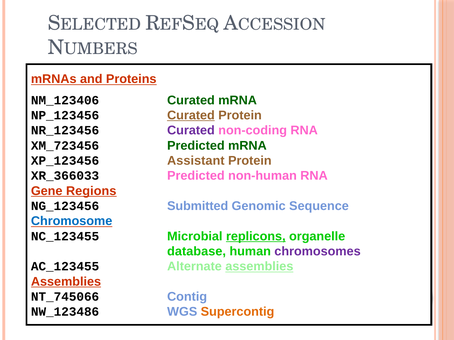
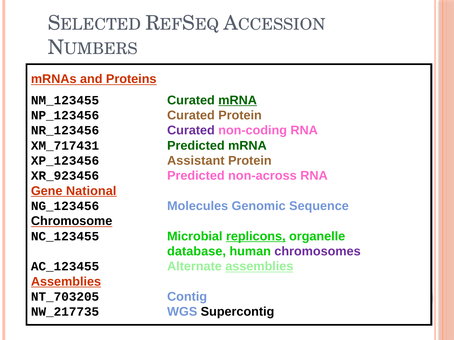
NM_123406: NM_123406 -> NM_123455 (65, 100)
mRNA underline: none -> present (238, 100)
Curated underline: present -> none (191, 115)
XM_723456: XM_723456 -> XM_717431 (65, 146)
XR_366033: XR_366033 -> XR_923456 (65, 176)
non-human: non-human -> non-across (262, 176)
Regions: Regions -> National (91, 191)
Submitted: Submitted -> Molecules (198, 206)
Chromosome colour: blue -> black (72, 221)
NT_745066: NT_745066 -> NT_703205 (65, 297)
NW_123486: NW_123486 -> NW_217735 (65, 312)
Supercontig colour: orange -> black (238, 312)
